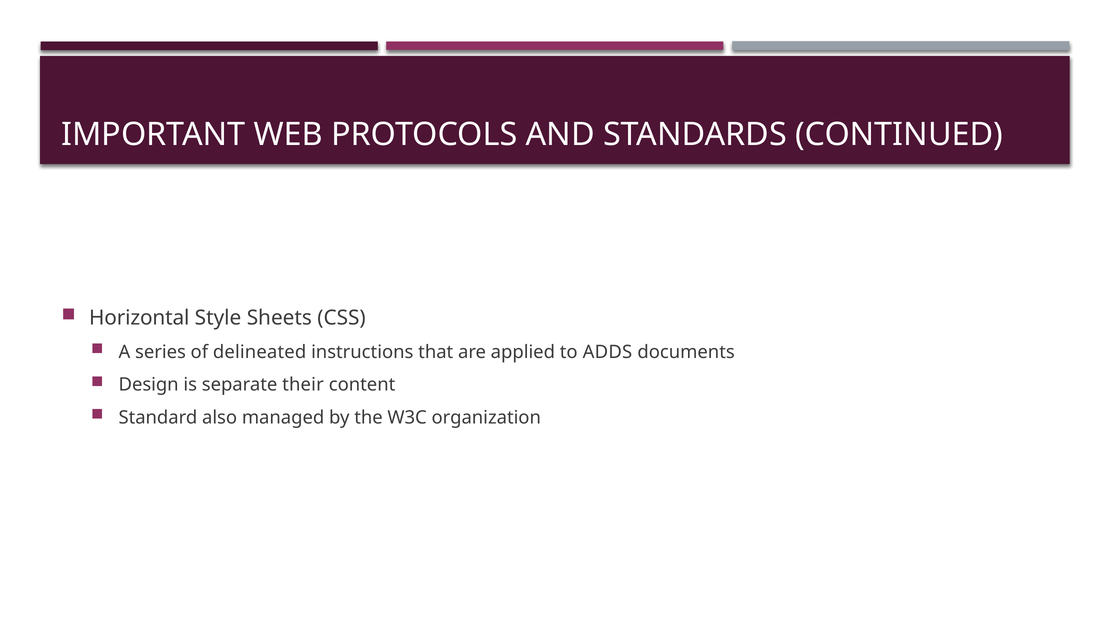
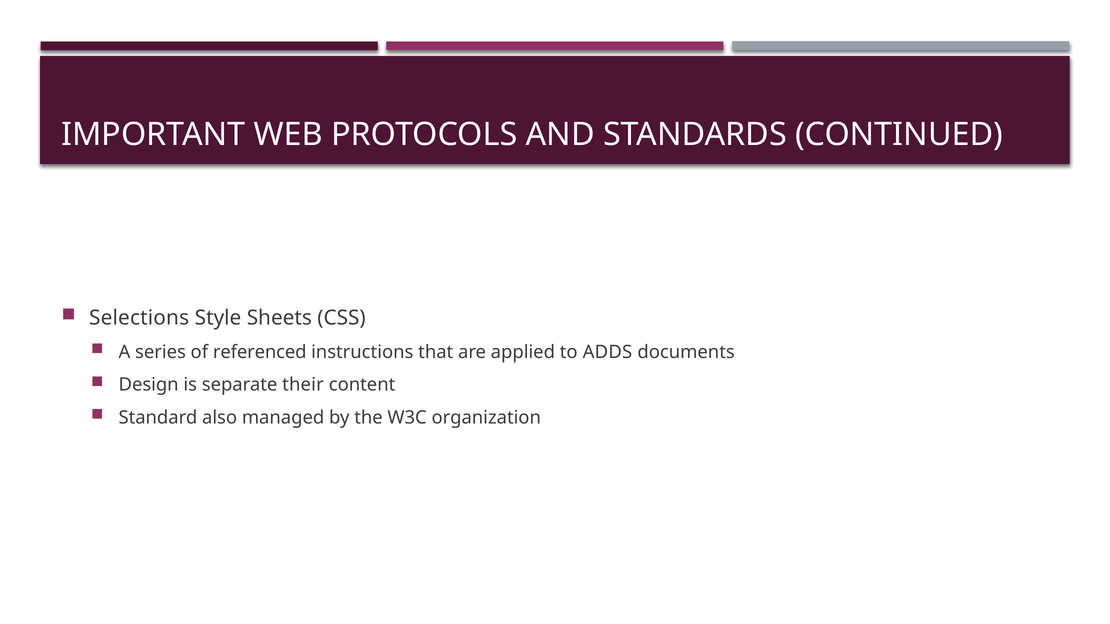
Horizontal: Horizontal -> Selections (139, 318)
delineated: delineated -> referenced (260, 352)
